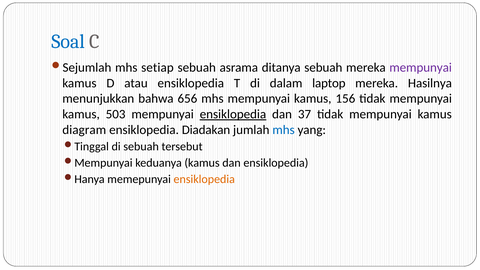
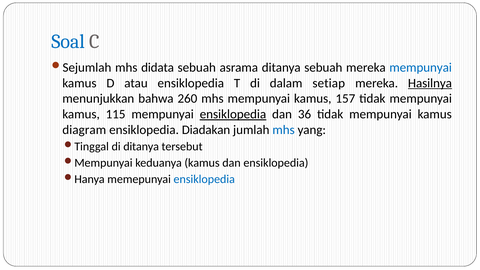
setiap: setiap -> didata (158, 67)
mempunyai colour: purple -> blue (421, 67)
laptop: laptop -> setiap (329, 83)
Hasilnya underline: none -> present (430, 83)
656: 656 -> 260 (187, 99)
156: 156 -> 157 (345, 99)
503: 503 -> 115 (116, 114)
37: 37 -> 36 (305, 114)
di sebuah: sebuah -> ditanya (141, 147)
ensiklopedia colour: orange -> blue (204, 179)
